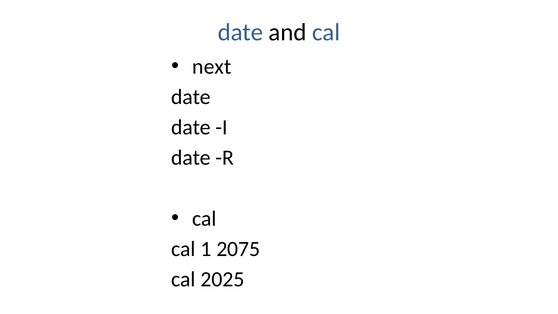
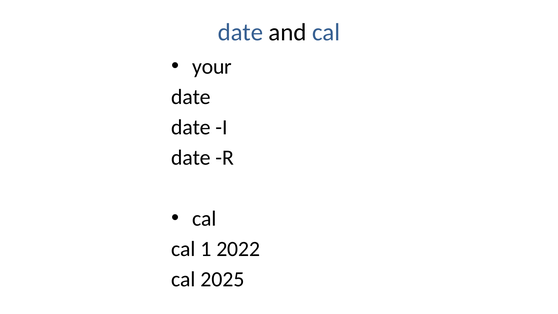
next: next -> your (212, 67)
2075: 2075 -> 2022 (238, 249)
